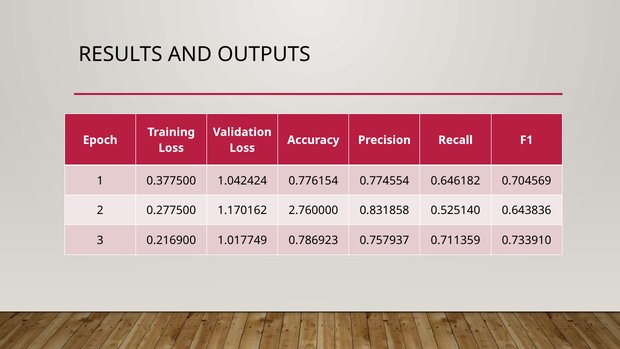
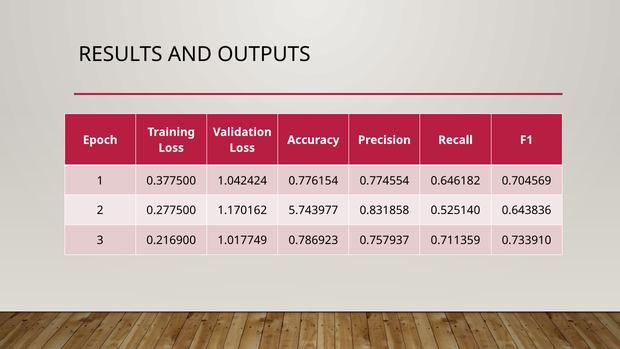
2.760000: 2.760000 -> 5.743977 (313, 210)
